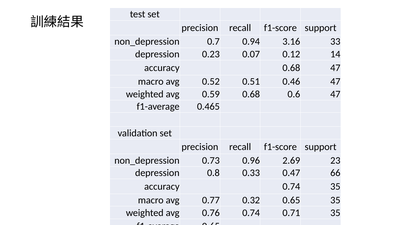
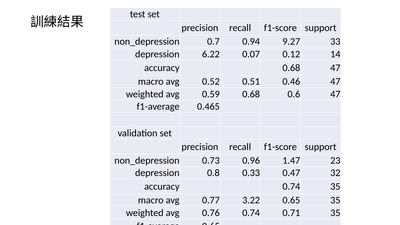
3.16: 3.16 -> 9.27 (291, 42)
0.23: 0.23 -> 6.22 (211, 54)
2.69: 2.69 -> 1.47 (291, 160)
66: 66 -> 32 (335, 173)
0.32: 0.32 -> 3.22 (251, 200)
